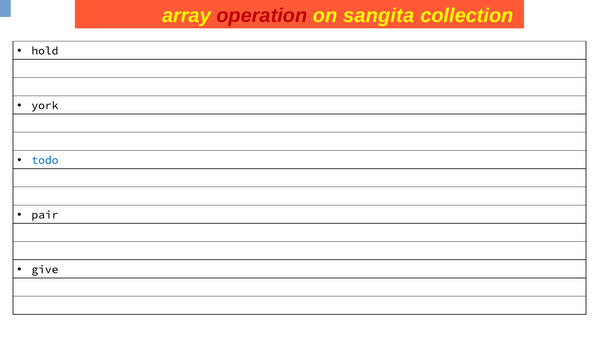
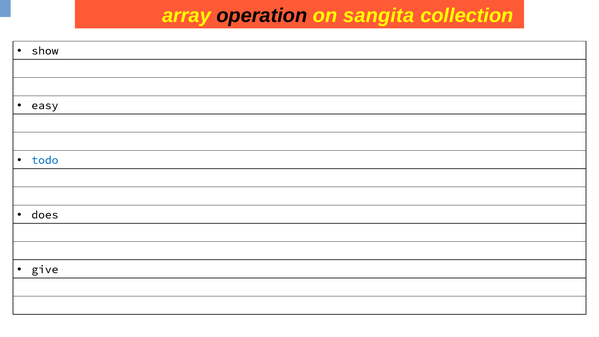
operation colour: red -> black (262, 16)
hold: hold -> show (45, 51)
york: york -> easy (45, 105)
pair: pair -> does (45, 215)
